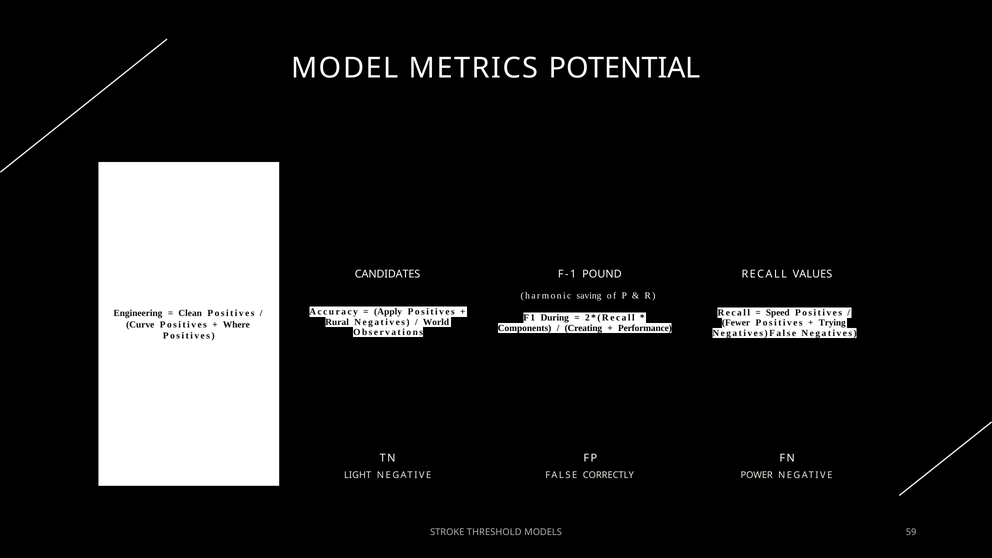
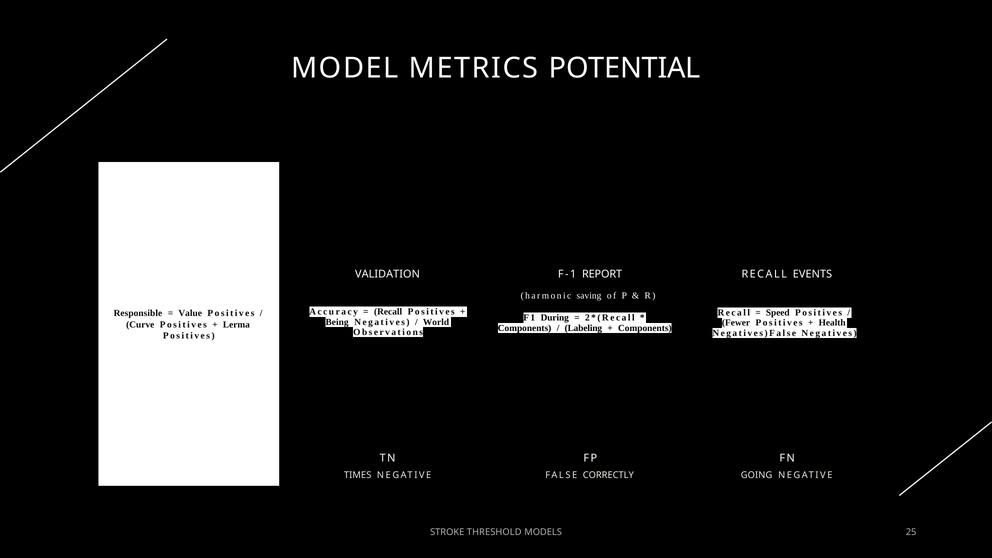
CANDIDATES: CANDIDATES -> VALIDATION (387, 274)
POUND: POUND -> REPORT (602, 274)
VALUES: VALUES -> EVENTS (813, 274)
Apply: Apply -> Recall (388, 312)
Engineering: Engineering -> Responsible (138, 313)
Clean: Clean -> Value (190, 313)
Rural: Rural -> Being (337, 322)
Trying: Trying -> Health (832, 323)
Where: Where -> Lerma (236, 325)
Creating: Creating -> Labeling (583, 328)
Performance: Performance -> Components (645, 328)
LIGHT: LIGHT -> TIMES (358, 475)
POWER: POWER -> GOING (757, 475)
59: 59 -> 25 (911, 532)
